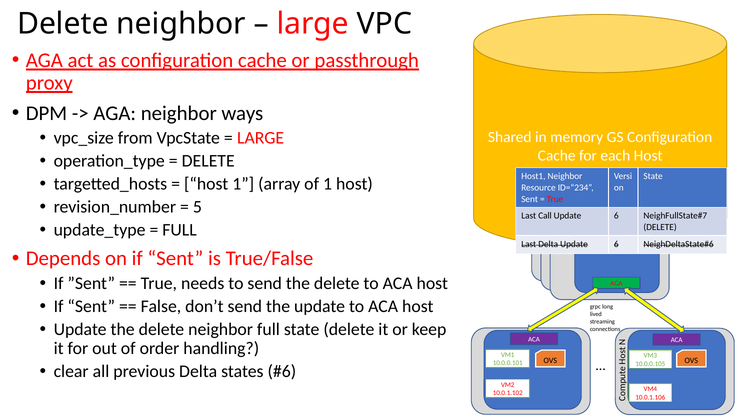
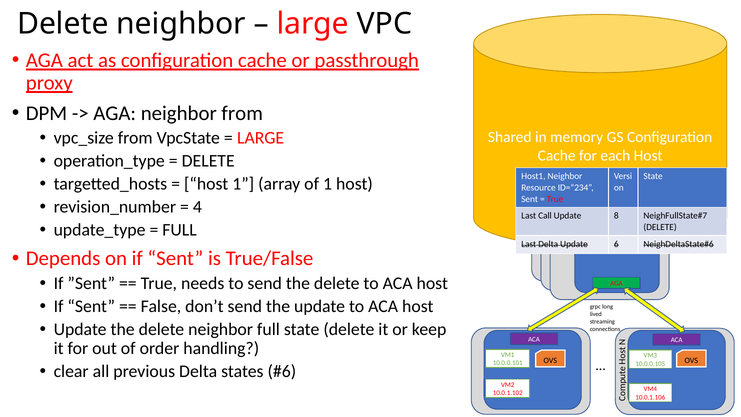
neighbor ways: ways -> from (242, 113)
5: 5 -> 4 (197, 207)
6: 6 -> 8 (616, 216)
